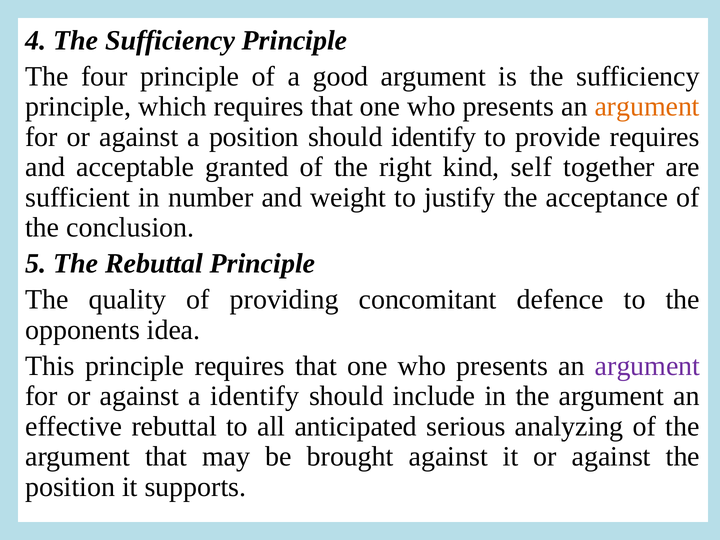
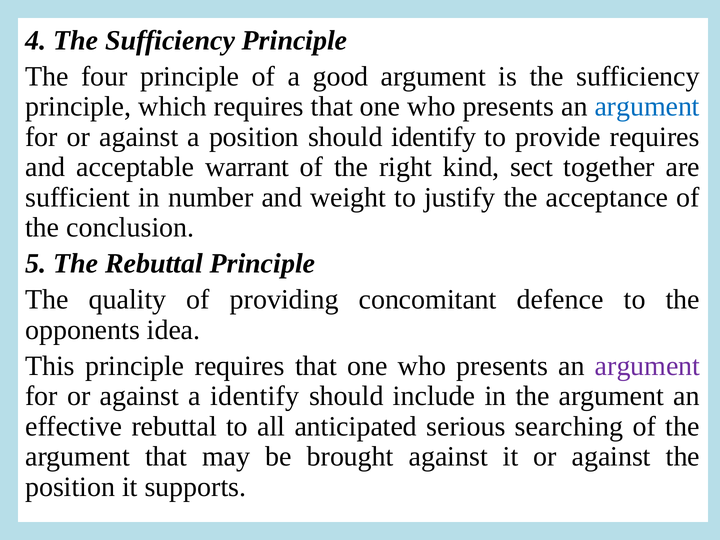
argument colour: orange -> blue (647, 107)
granted: granted -> warrant (247, 167)
self: self -> sect (532, 167)
analyzing: analyzing -> searching (569, 426)
